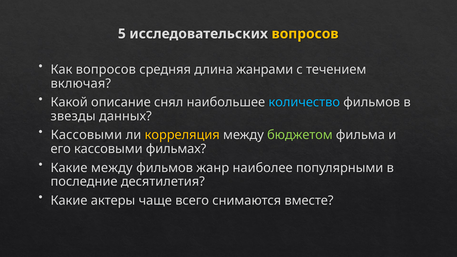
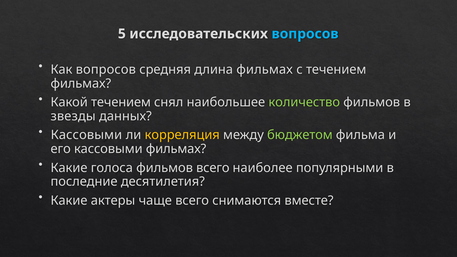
вопросов colour: yellow -> light blue (305, 34)
длина жанрами: жанрами -> фильмах (265, 70)
включая: включая -> фильмах (81, 83)
Какой описание: описание -> течением (121, 102)
количество colour: light blue -> light green (304, 102)
Какие между: между -> голоса (112, 168)
фильмов жанр: жанр -> всего (213, 168)
